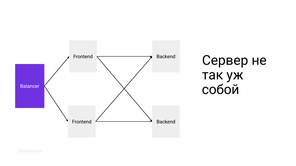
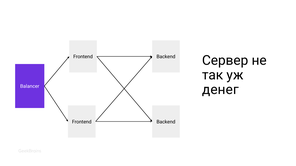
собой: собой -> денег (220, 90)
